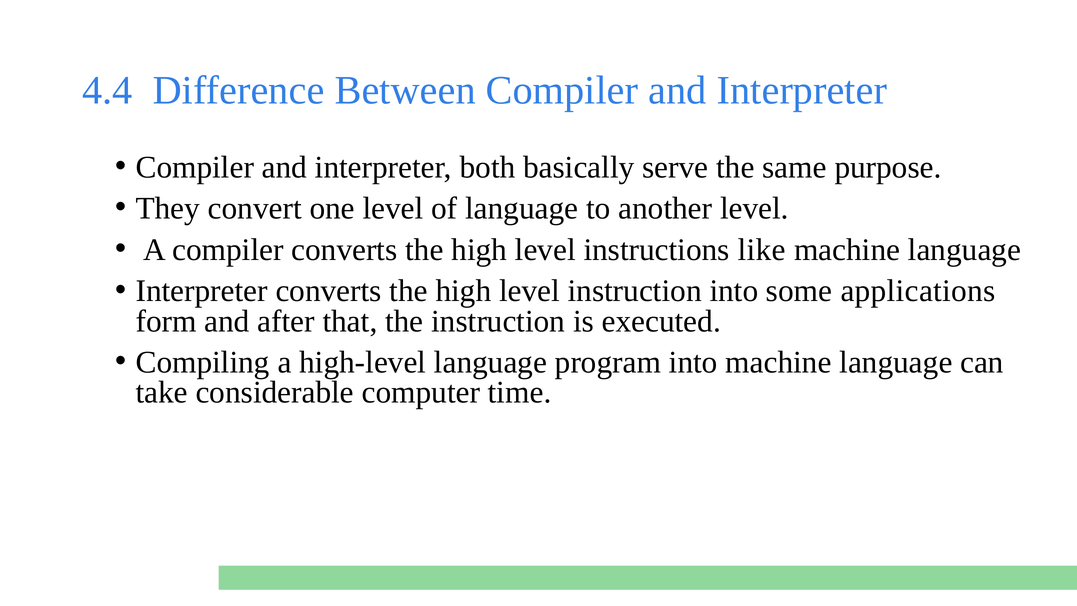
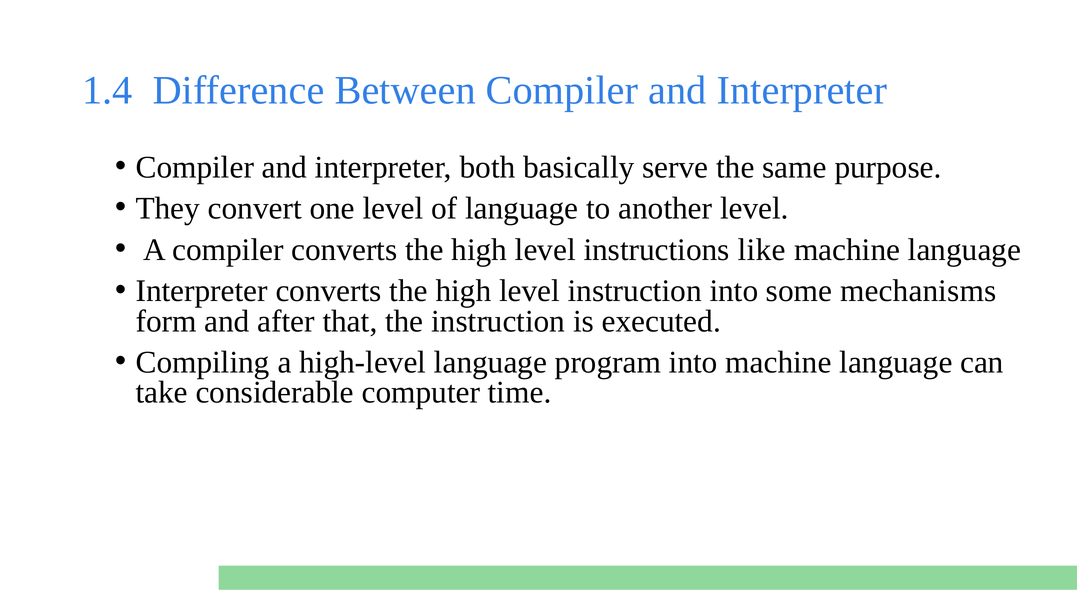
4.4: 4.4 -> 1.4 (107, 91)
applications: applications -> mechanisms (918, 291)
